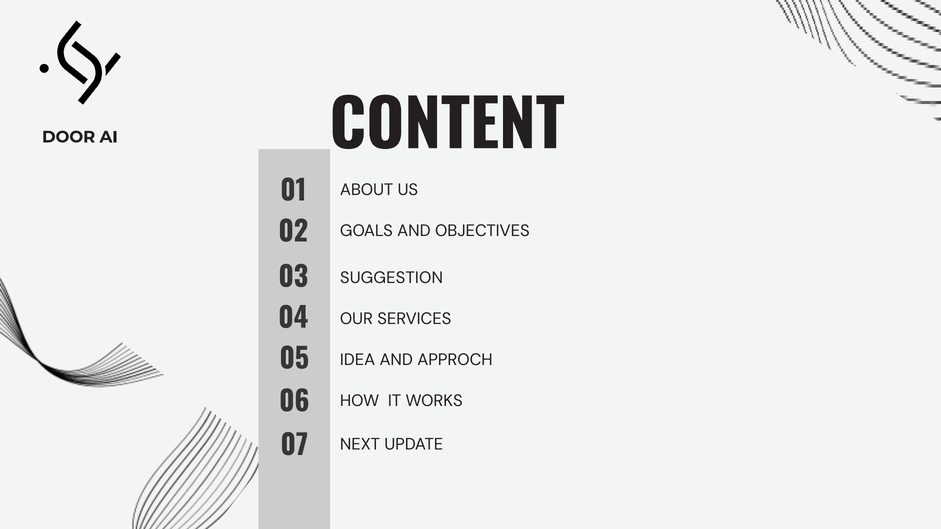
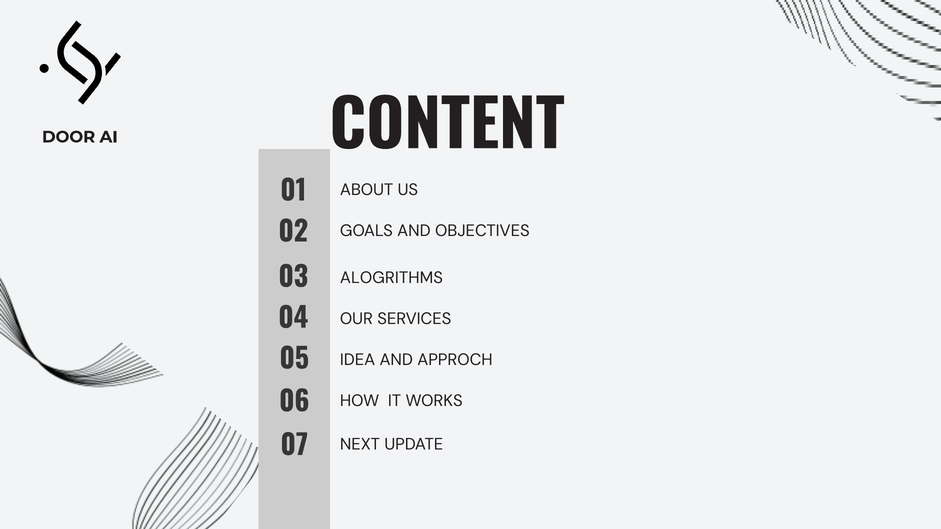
SUGGESTION: SUGGESTION -> ALOGRITHMS (392, 278)
